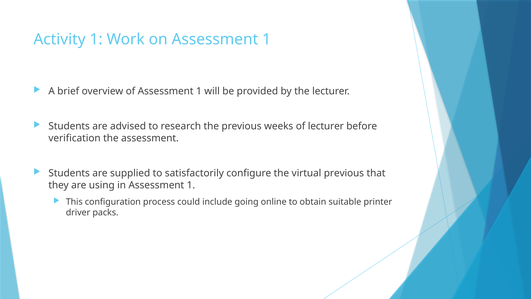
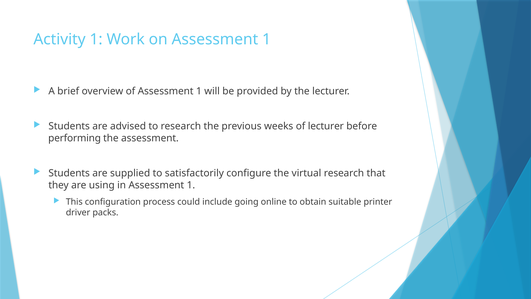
verification: verification -> performing (75, 138)
virtual previous: previous -> research (344, 173)
